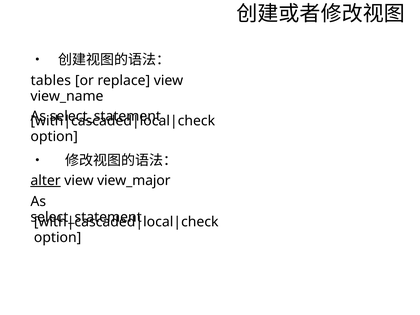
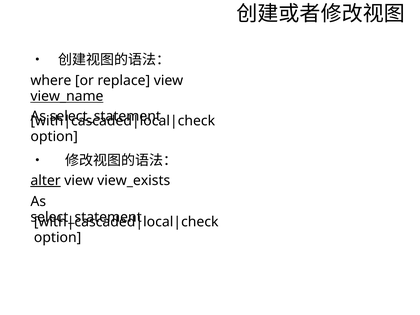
tables: tables -> where (51, 81)
view_name underline: none -> present (67, 96)
view_major: view_major -> view_exists (134, 181)
